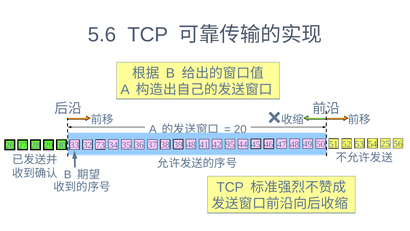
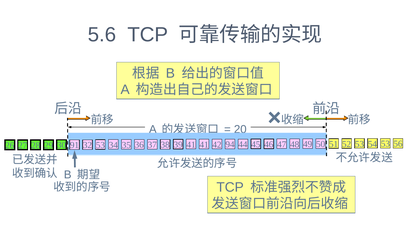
33: 33 -> 91 (74, 145)
32 73: 73 -> 53 (100, 145)
39 48: 48 -> 41 (191, 145)
95: 95 -> 94 (230, 144)
54 25: 25 -> 53 (385, 144)
